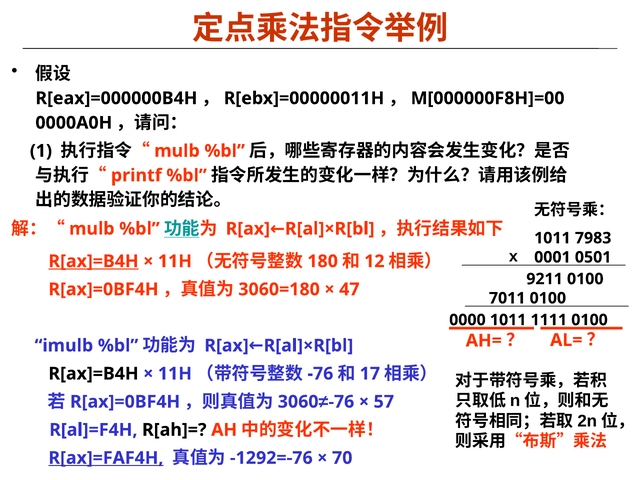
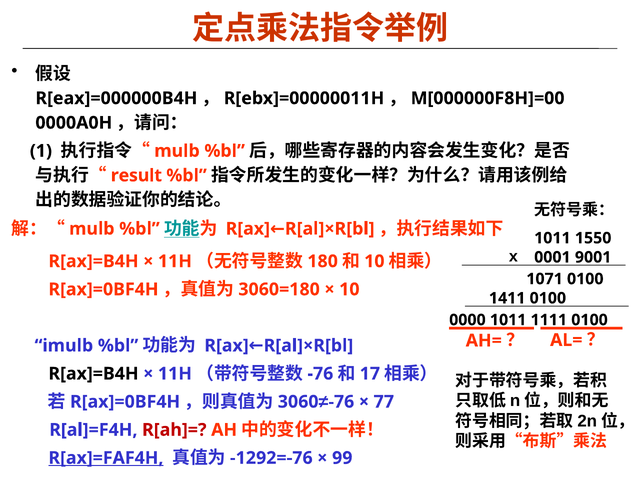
printf: printf -> result (136, 175)
7983: 7983 -> 1550 (593, 238)
0501: 0501 -> 9001 (593, 257)
R[ax]=B4H underline: present -> none (93, 261)
12: 12 -> 10 (374, 261)
9211: 9211 -> 1071 (545, 279)
47: 47 -> 10 (349, 289)
7011: 7011 -> 1411 (507, 298)
57: 57 -> 77 (384, 402)
R[ah]= colour: black -> red (174, 430)
70: 70 -> 99 (342, 458)
